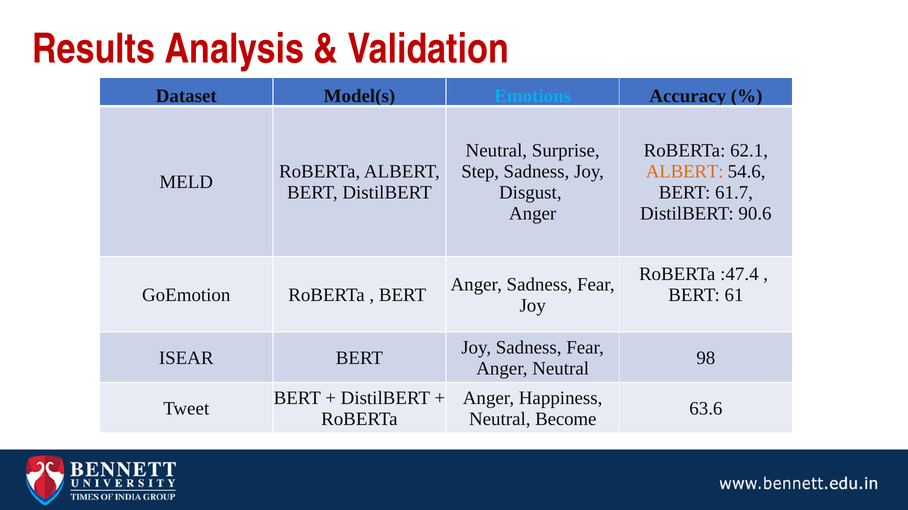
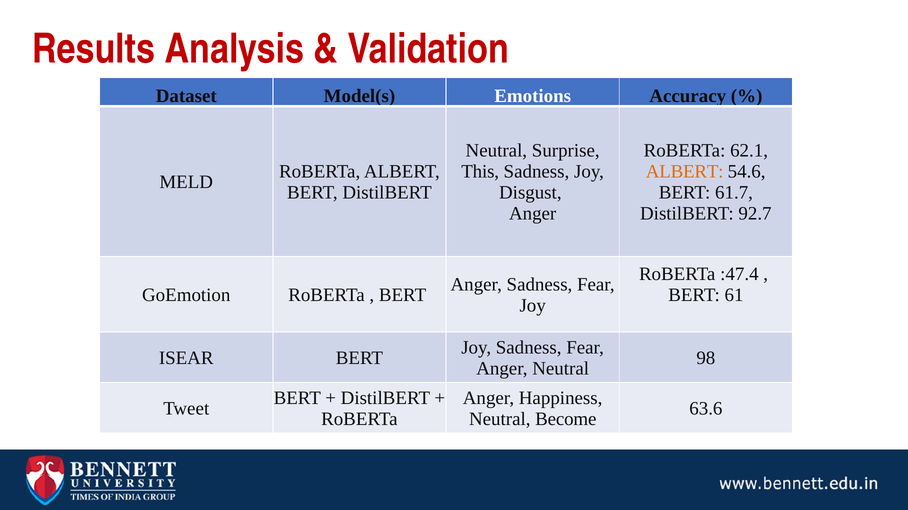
Emotions colour: light blue -> white (533, 96)
Step: Step -> This (480, 172)
90.6: 90.6 -> 92.7 (755, 214)
